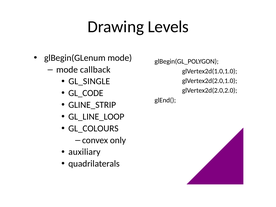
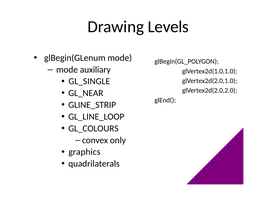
callback: callback -> auxiliary (95, 70)
GL_CODE: GL_CODE -> GL_NEAR (86, 93)
auxiliary: auxiliary -> graphics (84, 152)
